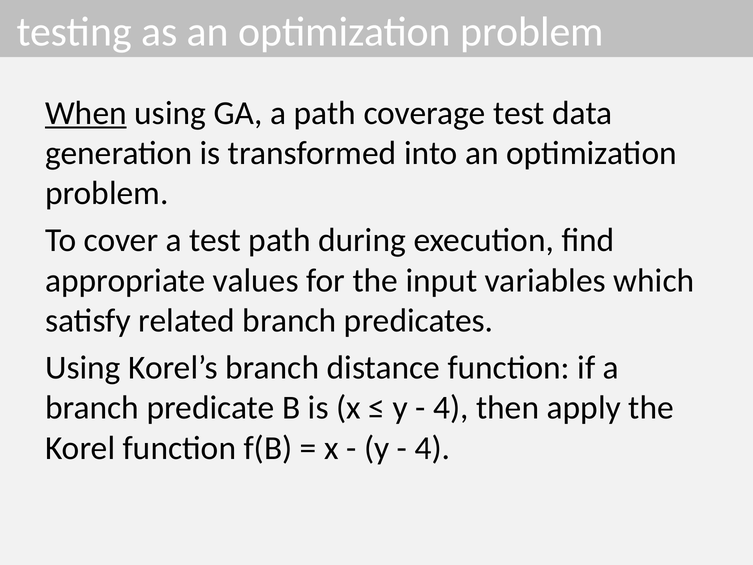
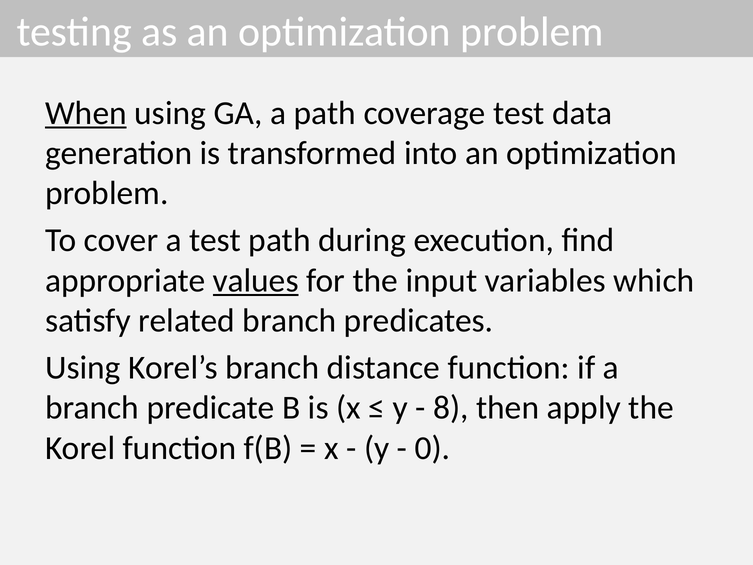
values underline: none -> present (256, 280)
4: 4 -> 8 (451, 408)
4: 4 -> 0 (432, 448)
